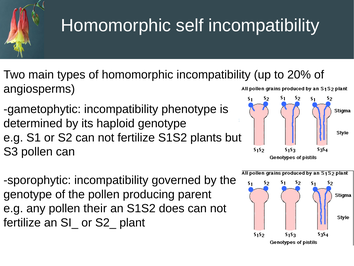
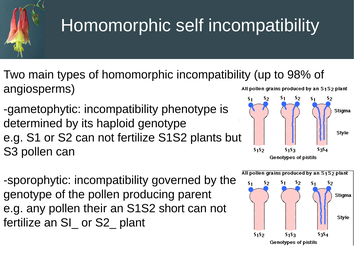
20%: 20% -> 98% (299, 75)
does: does -> short (172, 208)
